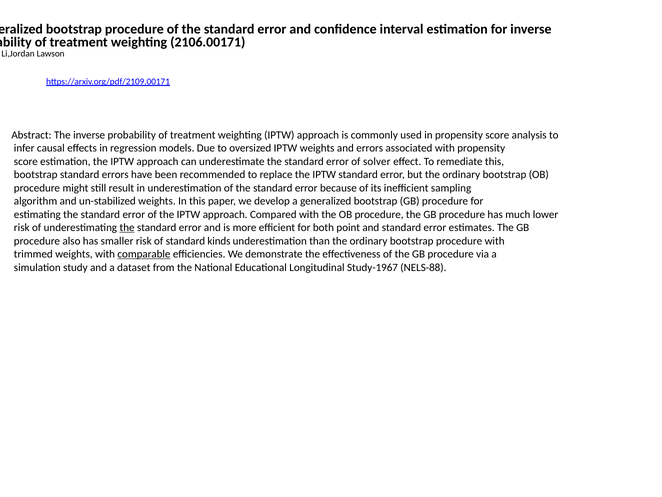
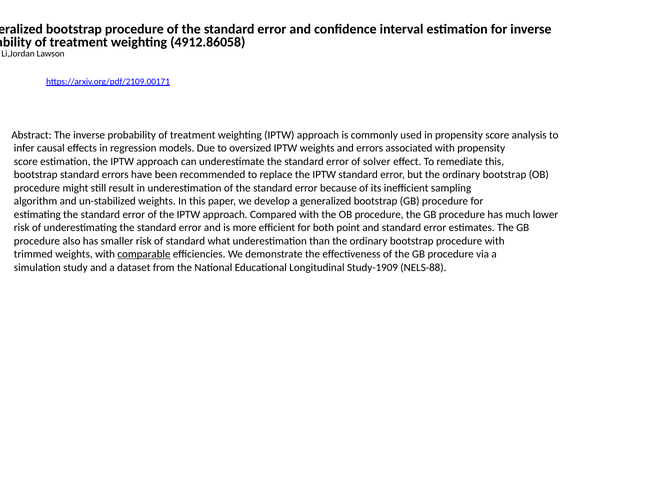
2106.00171: 2106.00171 -> 4912.86058 (208, 42)
the underline: present -> none (127, 227)
kinds: kinds -> what (219, 241)
Study-1967: Study-1967 -> Study-1909 (372, 267)
